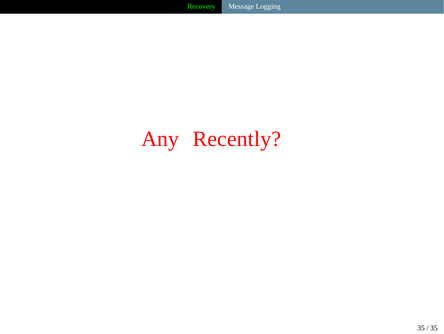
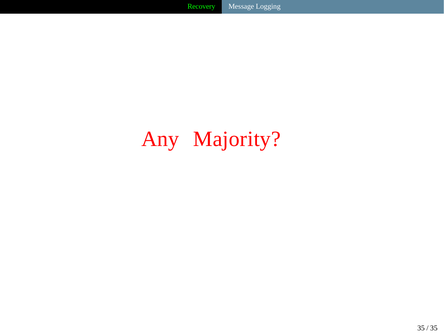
Recently: Recently -> Majority (237, 139)
